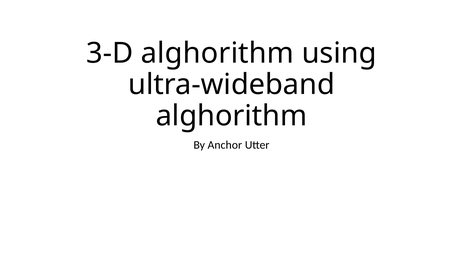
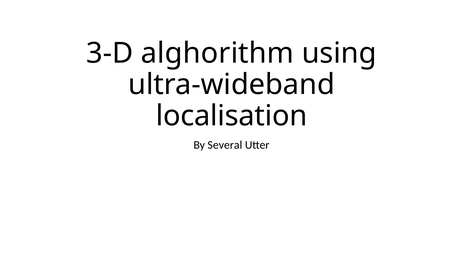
alghorithm: alghorithm -> localisation (232, 116)
Anchor: Anchor -> Several (225, 145)
